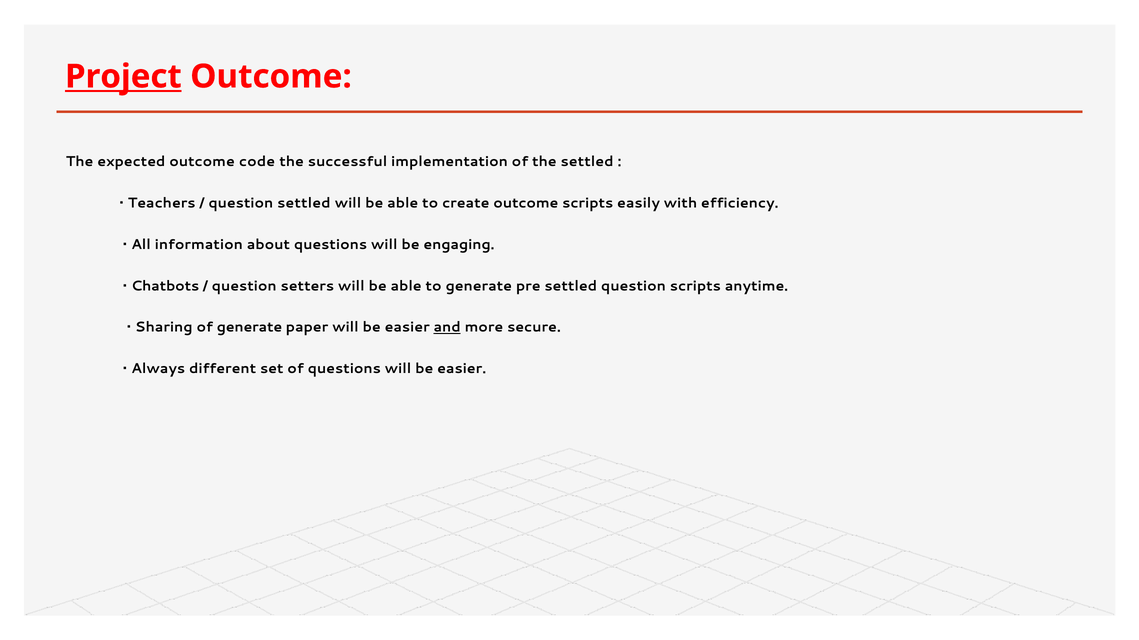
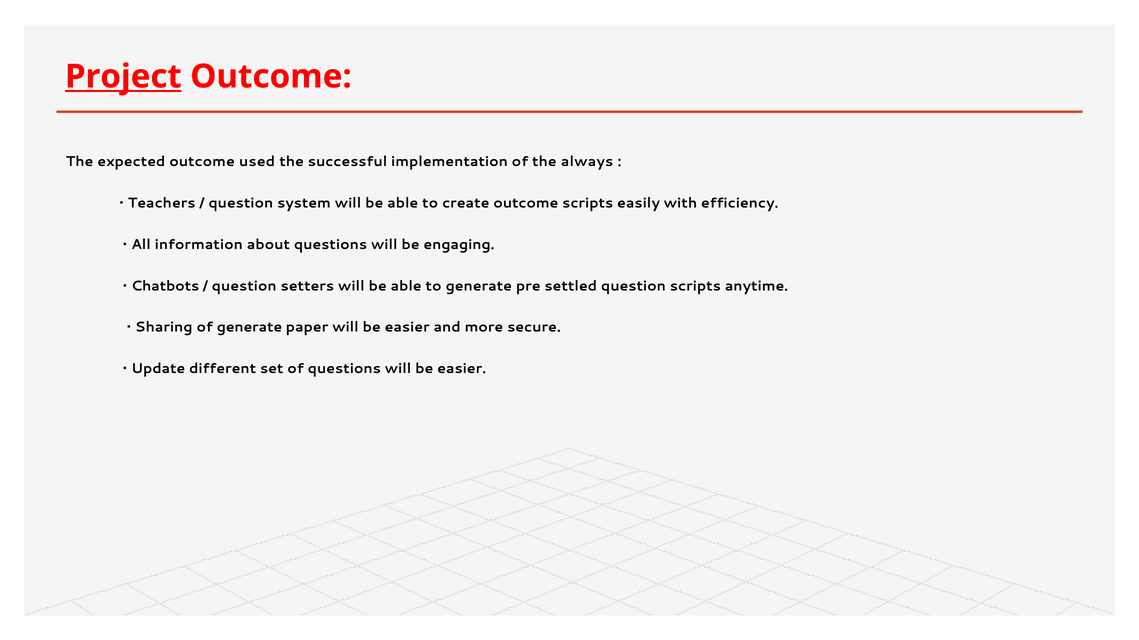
code: code -> used (257, 162)
the settled: settled -> always (587, 162)
question settled: settled -> system (304, 203)
and underline: present -> none (447, 328)
Always: Always -> Update (158, 369)
